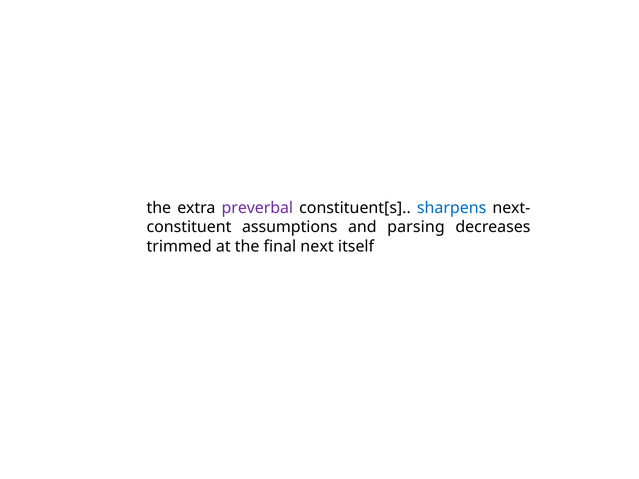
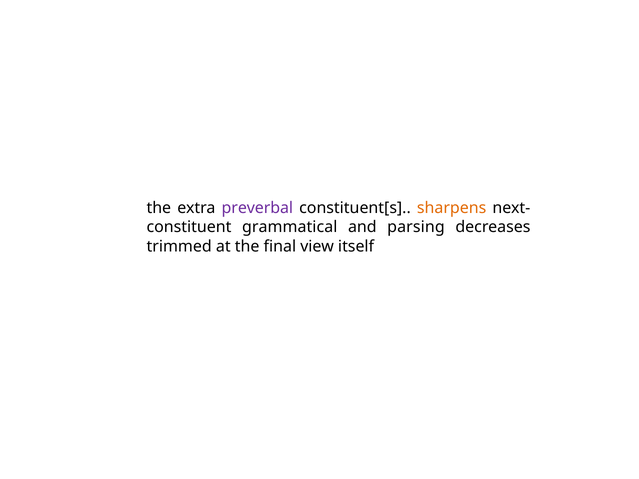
sharpens colour: blue -> orange (452, 208)
assumptions: assumptions -> grammatical (290, 227)
next: next -> view (317, 246)
